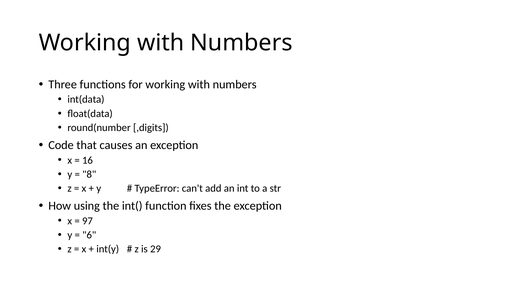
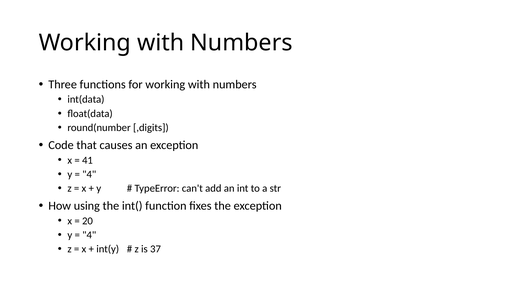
16: 16 -> 41 (87, 160)
8: 8 -> 4 (89, 174)
97: 97 -> 20 (87, 221)
6: 6 -> 4 (89, 235)
29: 29 -> 37 (156, 249)
